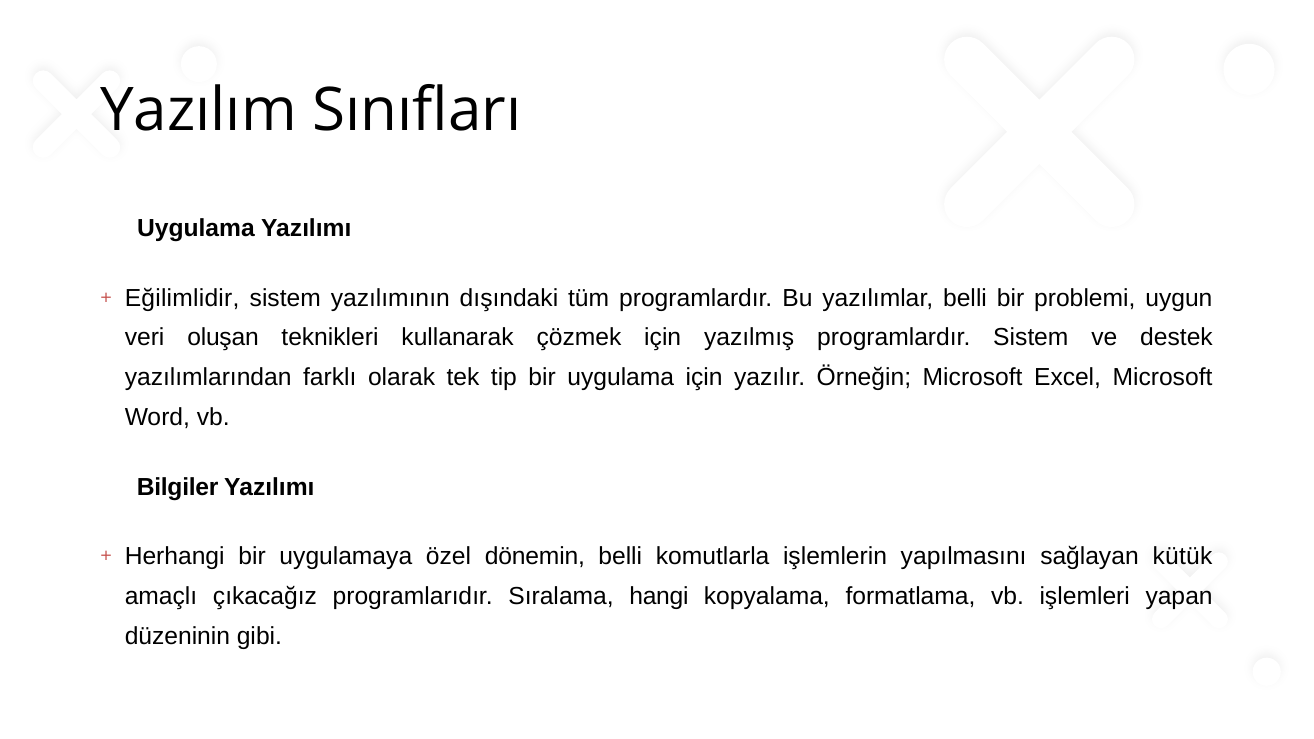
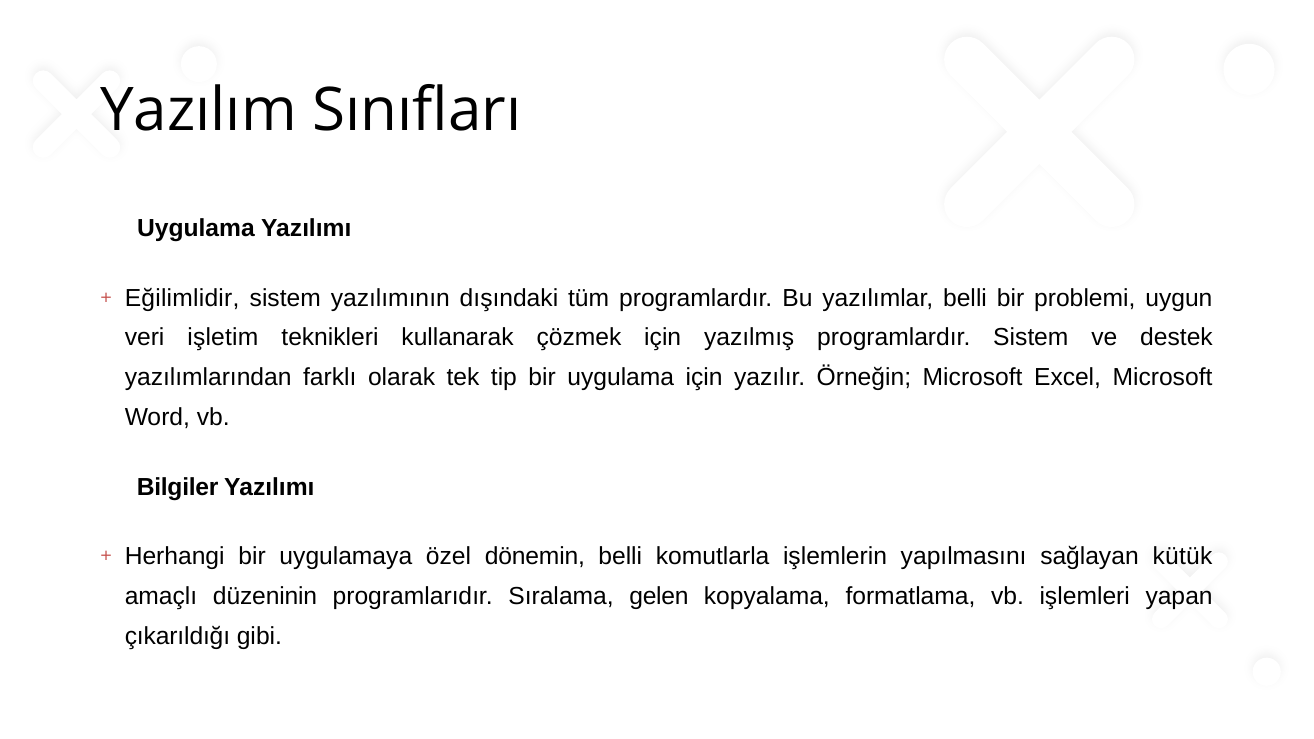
oluşan: oluşan -> işletim (223, 338)
çıkacağız: çıkacağız -> düzeninin (265, 596)
hangi: hangi -> gelen (659, 596)
düzeninin: düzeninin -> çıkarıldığı (177, 636)
